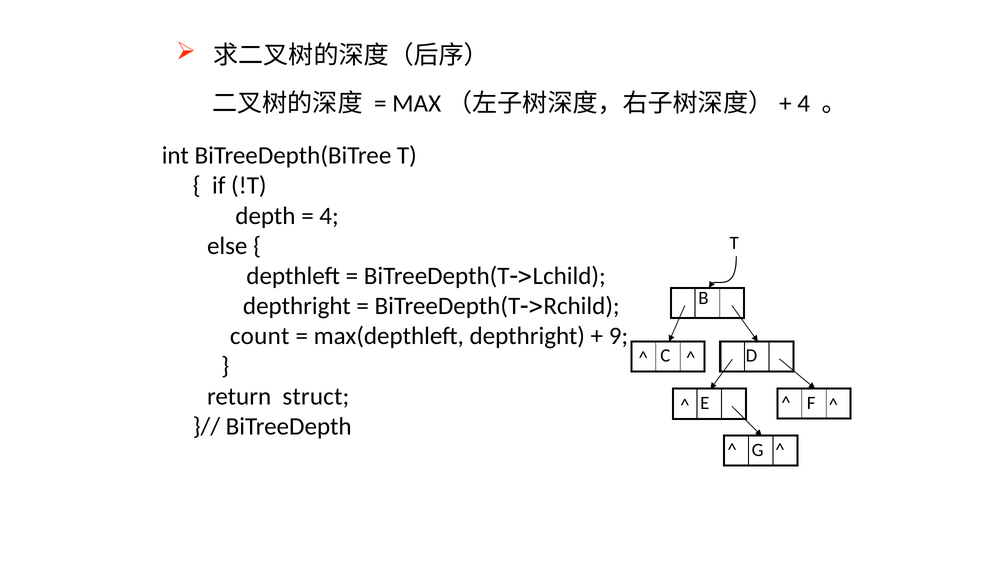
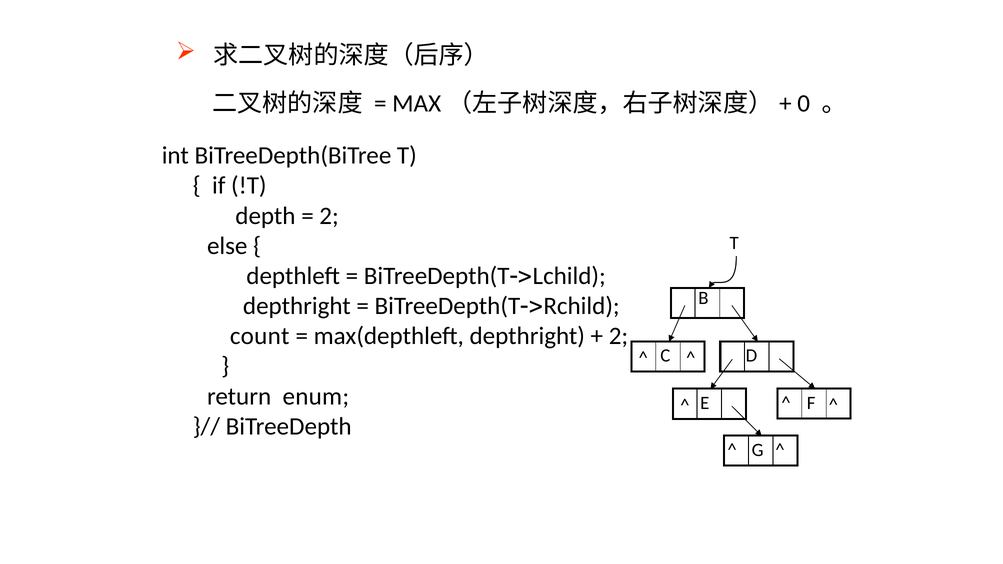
4: 4 -> 0 (804, 104)
4: 4 -> 2 (329, 216)
9: 9 -> 2 (618, 336)
struct: struct -> enum (316, 396)
